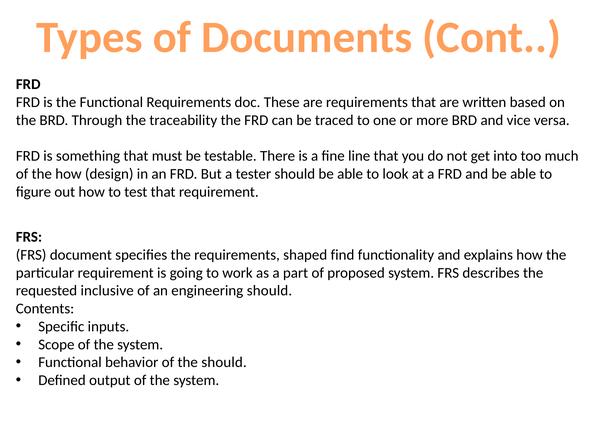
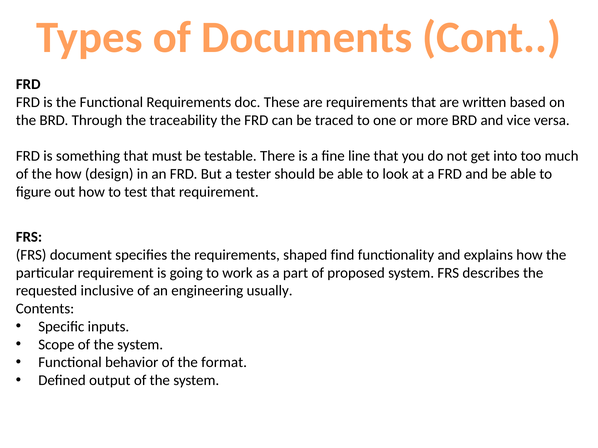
engineering should: should -> usually (270, 291)
the should: should -> format (224, 363)
